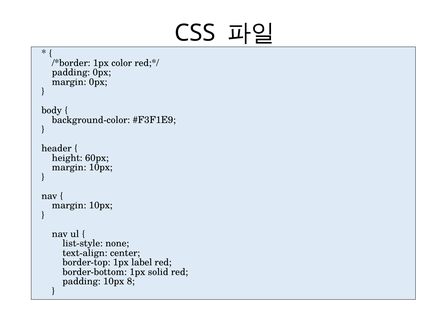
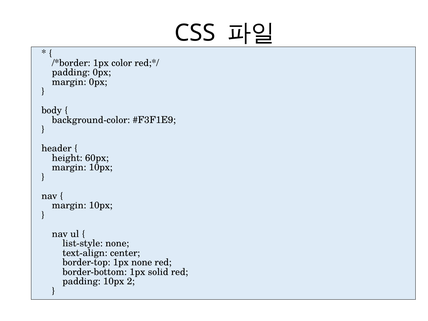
1px label: label -> none (142, 262)
8: 8 -> 2 (131, 281)
